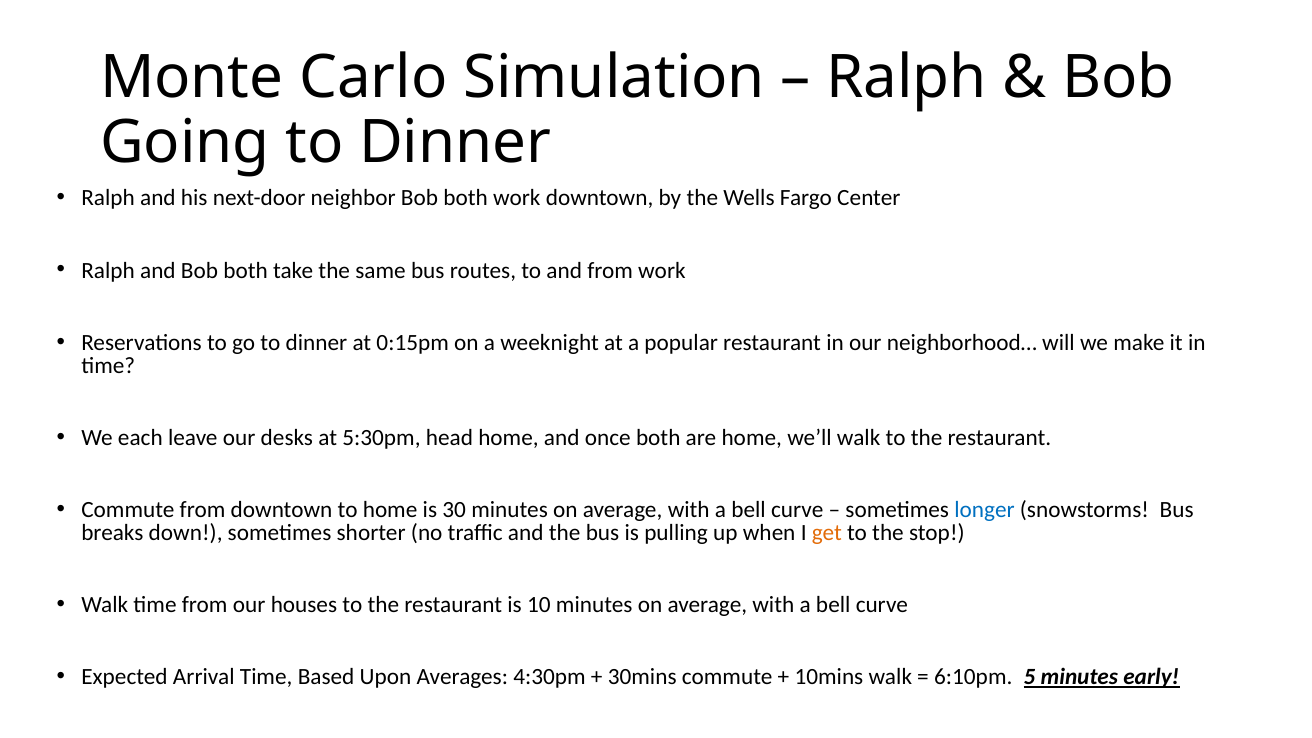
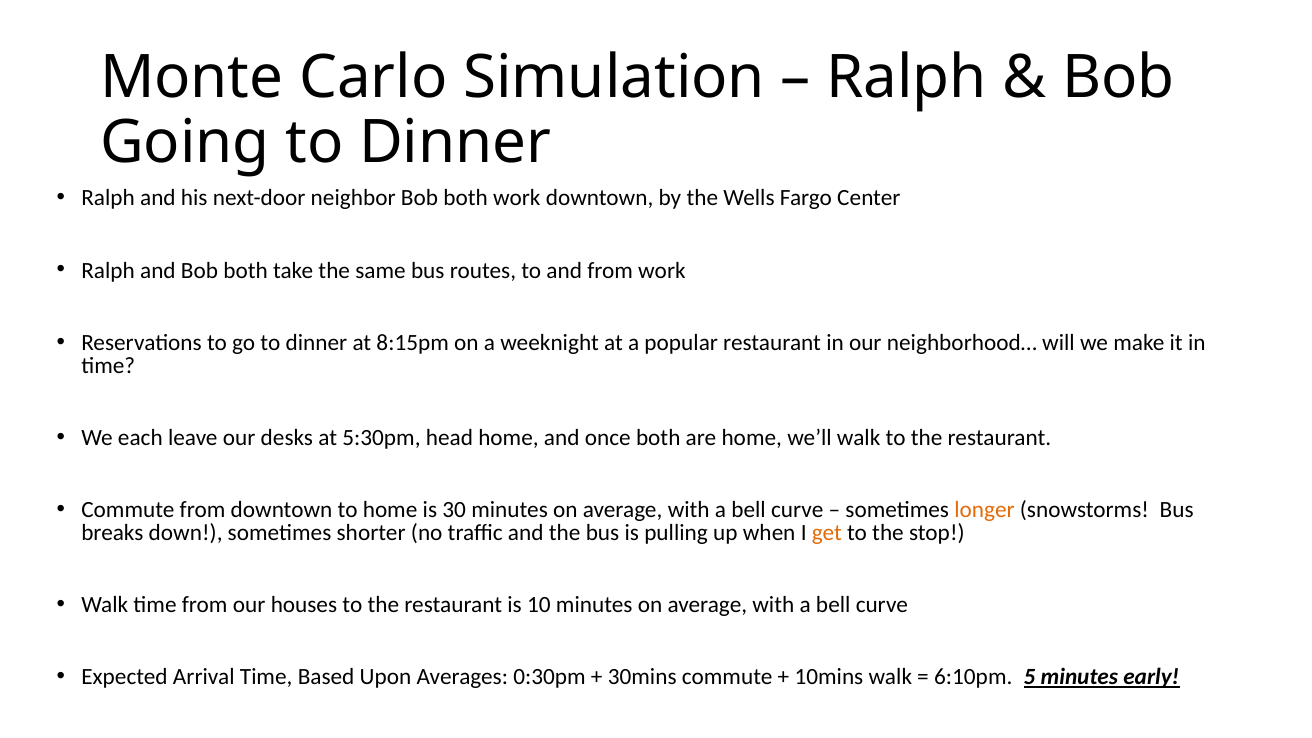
0:15pm: 0:15pm -> 8:15pm (413, 343)
longer colour: blue -> orange (985, 510)
4:30pm: 4:30pm -> 0:30pm (549, 677)
